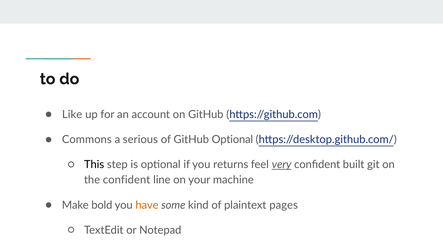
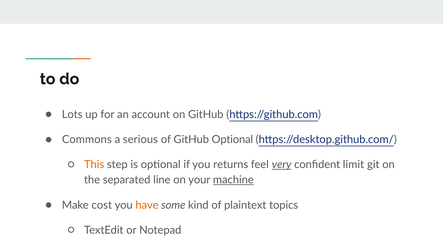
Like: Like -> Lots (72, 115)
This colour: black -> orange (94, 165)
built: built -> limit (354, 165)
the confident: confident -> separated (127, 180)
machine underline: none -> present (233, 180)
bold: bold -> cost (102, 205)
pages: pages -> topics (284, 205)
